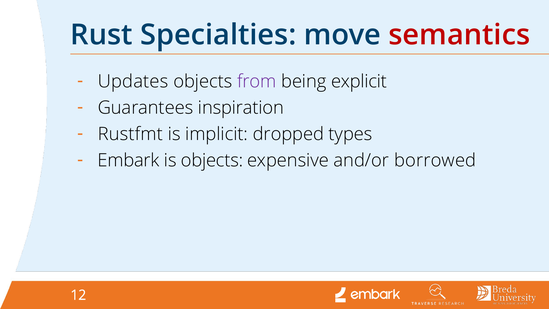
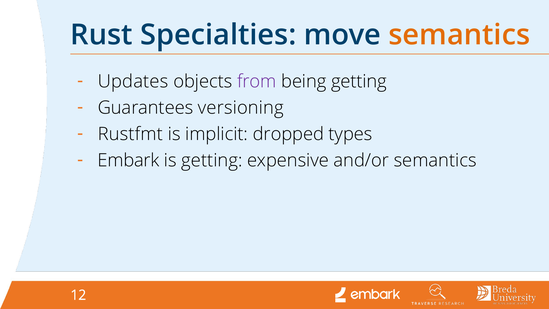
semantics colour: red -> orange (459, 35)
being explicit: explicit -> getting (359, 81)
inspiration: inspiration -> versioning (241, 108)
is objects: objects -> getting (212, 160)
and/or borrowed: borrowed -> semantics (435, 160)
